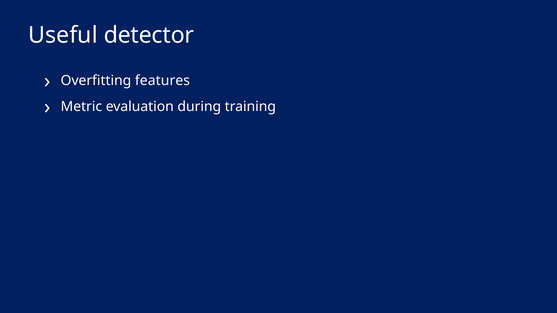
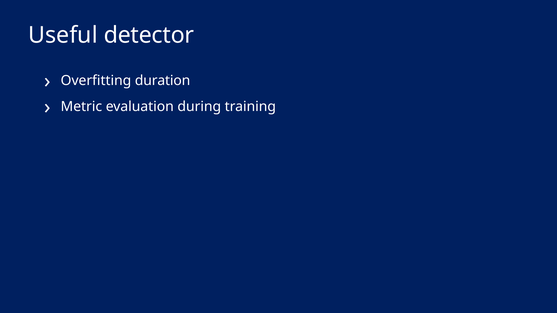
features: features -> duration (163, 81)
